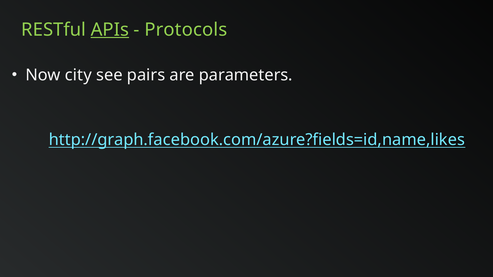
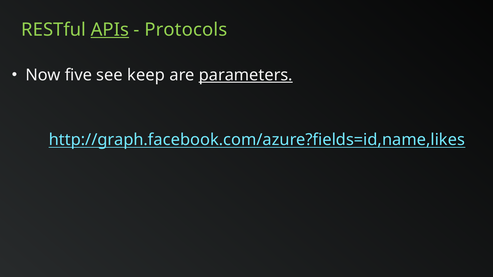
city: city -> five (78, 75)
pairs: pairs -> keep (146, 75)
parameters underline: none -> present (246, 75)
